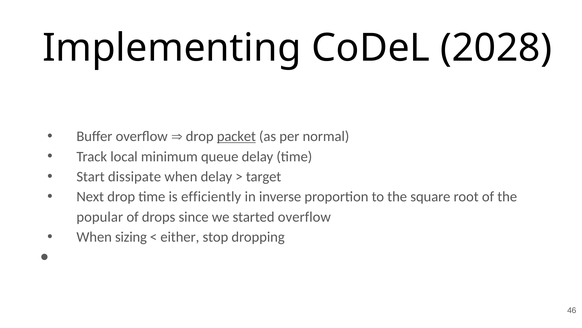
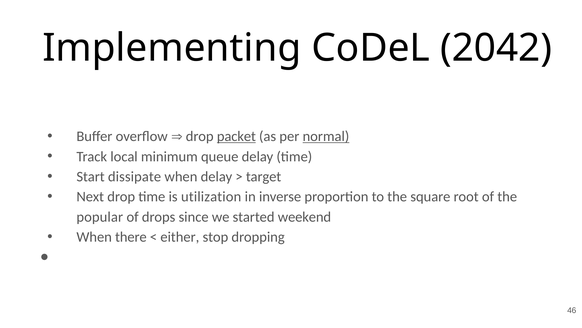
2028: 2028 -> 2042 (496, 48)
normal underline: none -> present (326, 136)
efficiently: efficiently -> utilization (211, 196)
started overflow: overflow -> weekend (304, 216)
sizing: sizing -> there (131, 237)
